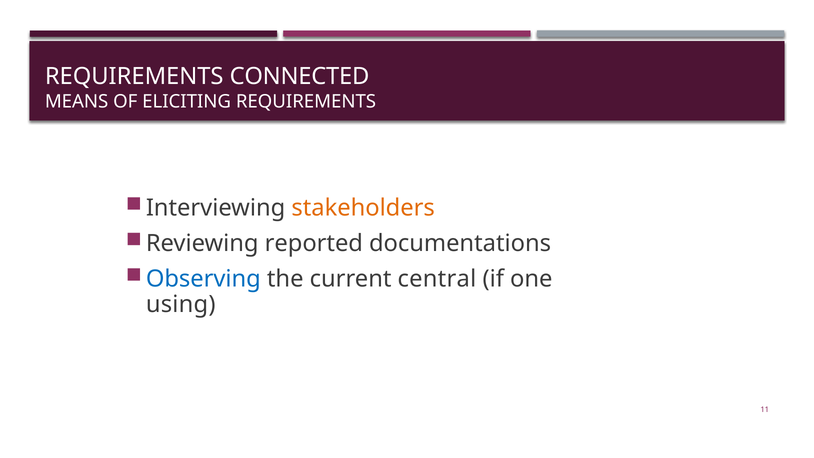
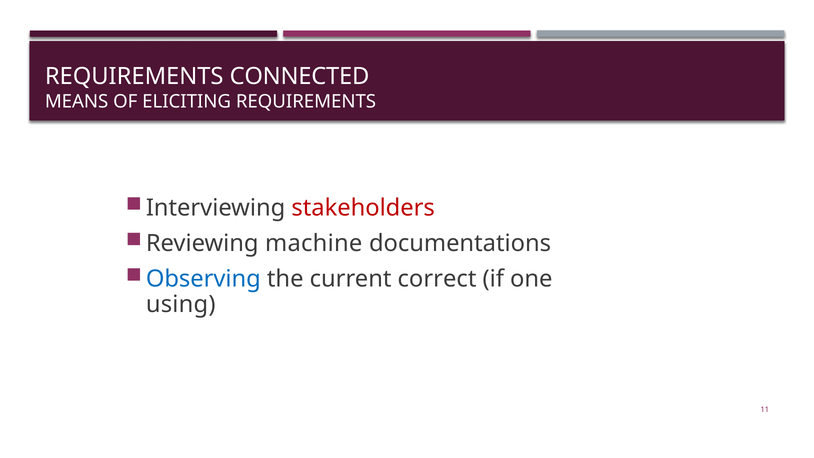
stakeholders colour: orange -> red (363, 208)
reported: reported -> machine (314, 243)
central: central -> correct (437, 279)
